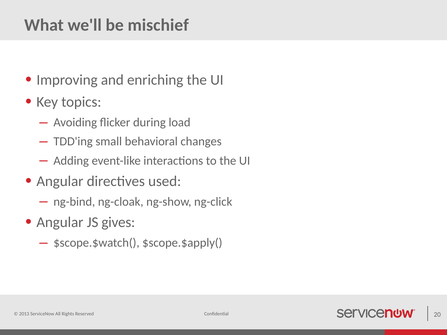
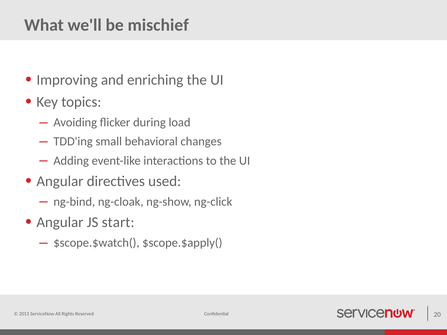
gives: gives -> start (118, 223)
